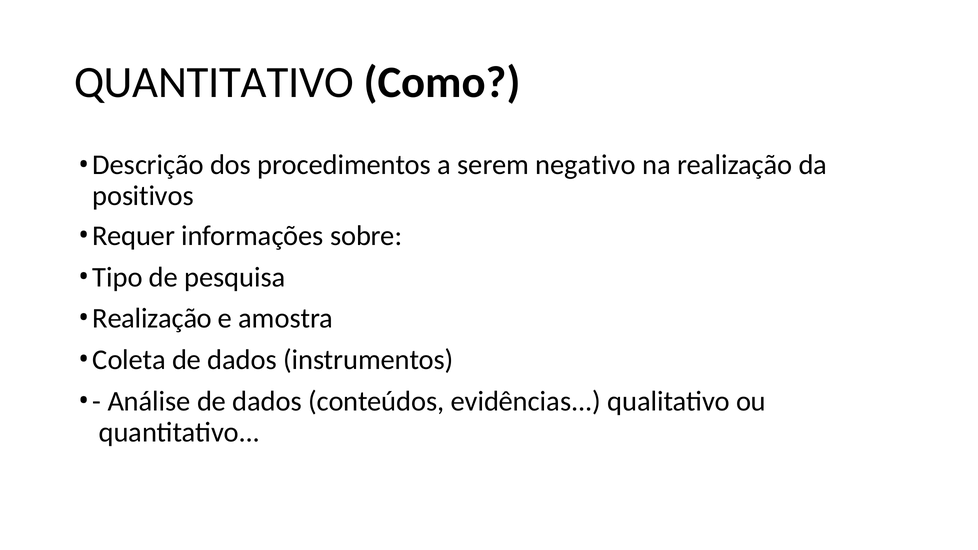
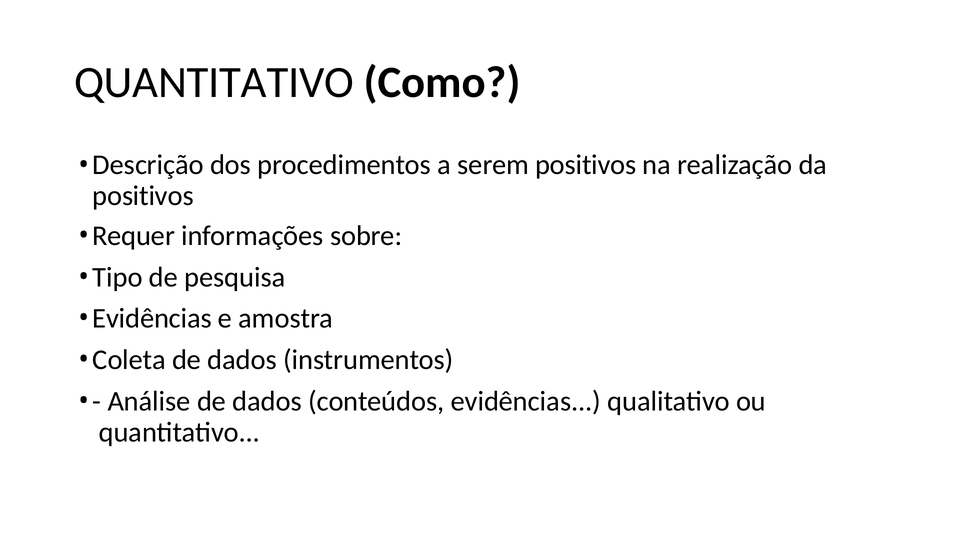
serem negativo: negativo -> positivos (586, 165)
Realização: Realização -> Evidências (152, 319)
